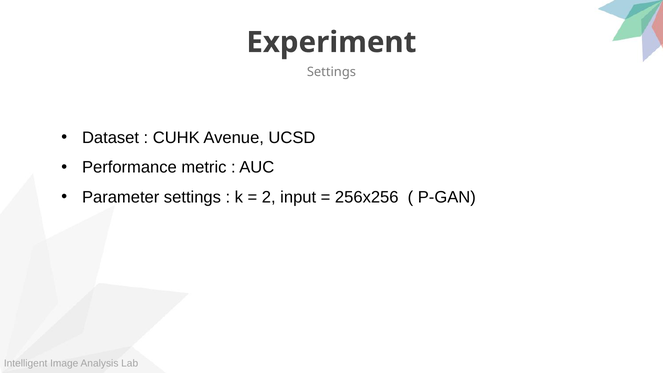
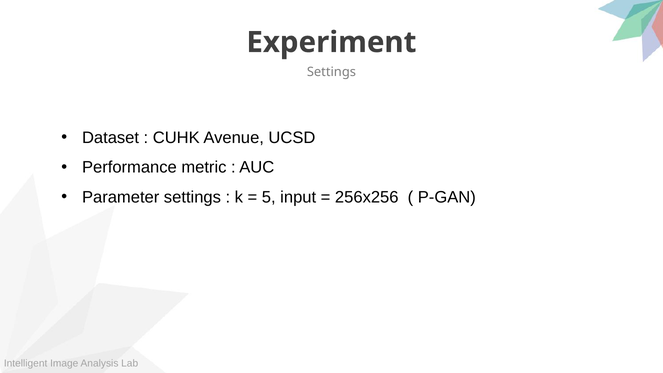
2: 2 -> 5 (269, 197)
